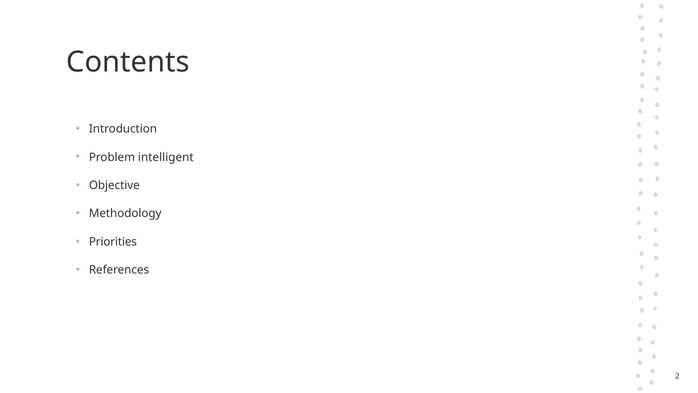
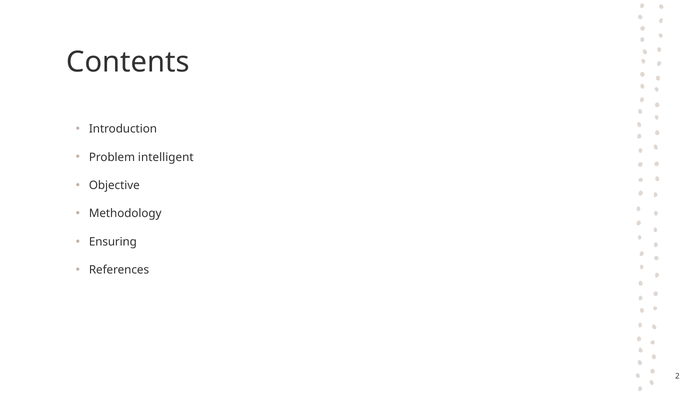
Priorities: Priorities -> Ensuring (113, 242)
